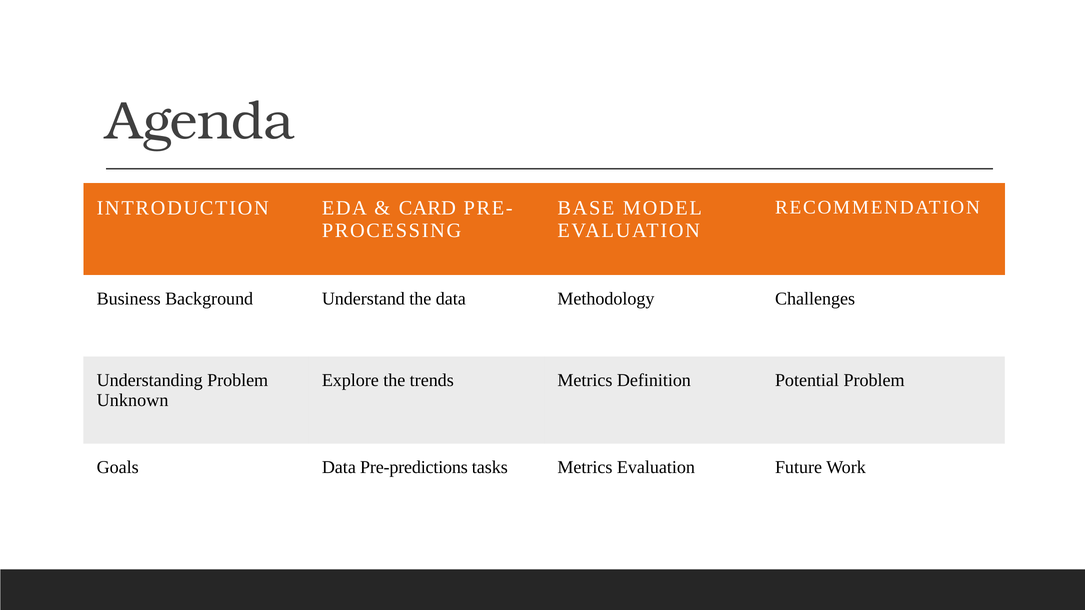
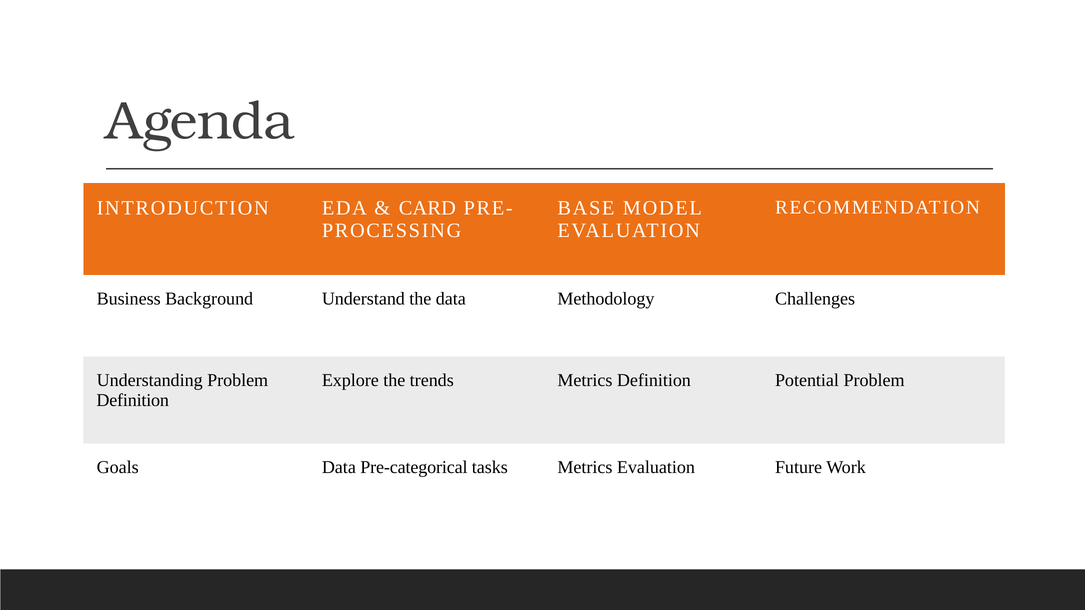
Unknown: Unknown -> Definition (133, 400)
Pre-predictions: Pre-predictions -> Pre-categorical (414, 468)
